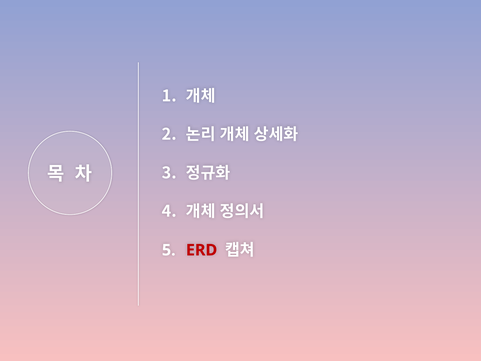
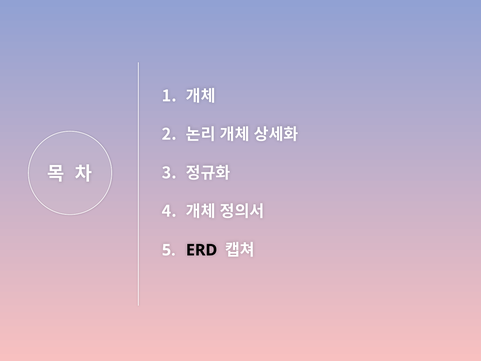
ERD colour: red -> black (202, 250)
